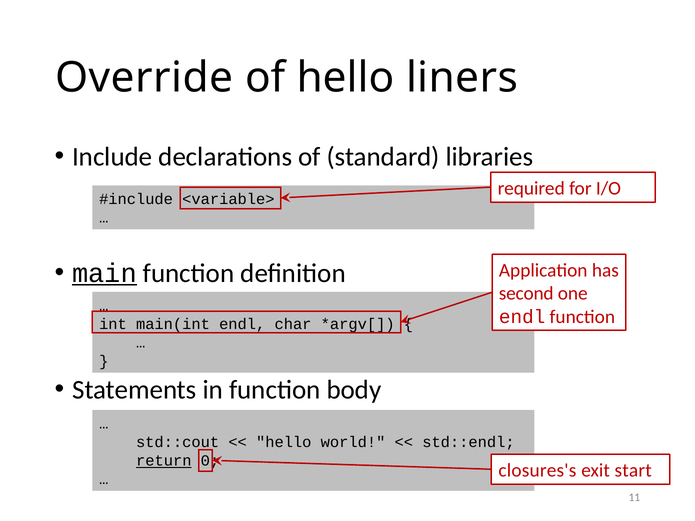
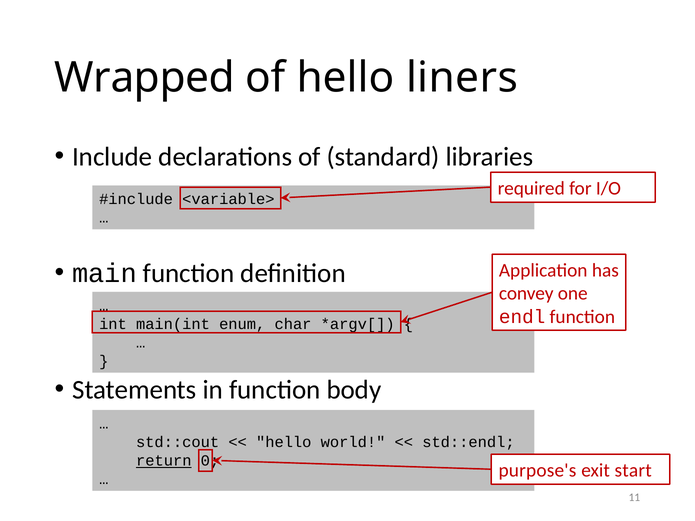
Override: Override -> Wrapped (145, 78)
main underline: present -> none (104, 273)
second: second -> convey (526, 294)
main(int endl: endl -> enum (242, 324)
closures's: closures's -> purpose's (537, 471)
